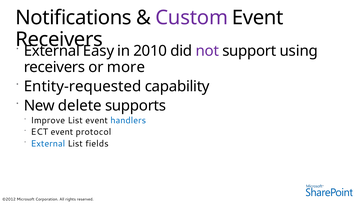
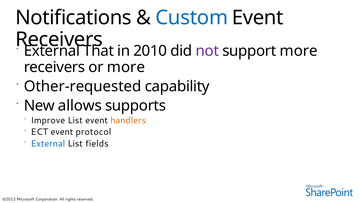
Custom colour: purple -> blue (192, 18)
Easy: Easy -> That (99, 51)
support using: using -> more (299, 51)
Entity-requested: Entity-requested -> Other-requested (83, 86)
delete: delete -> allows (80, 106)
handlers colour: blue -> orange (128, 121)
